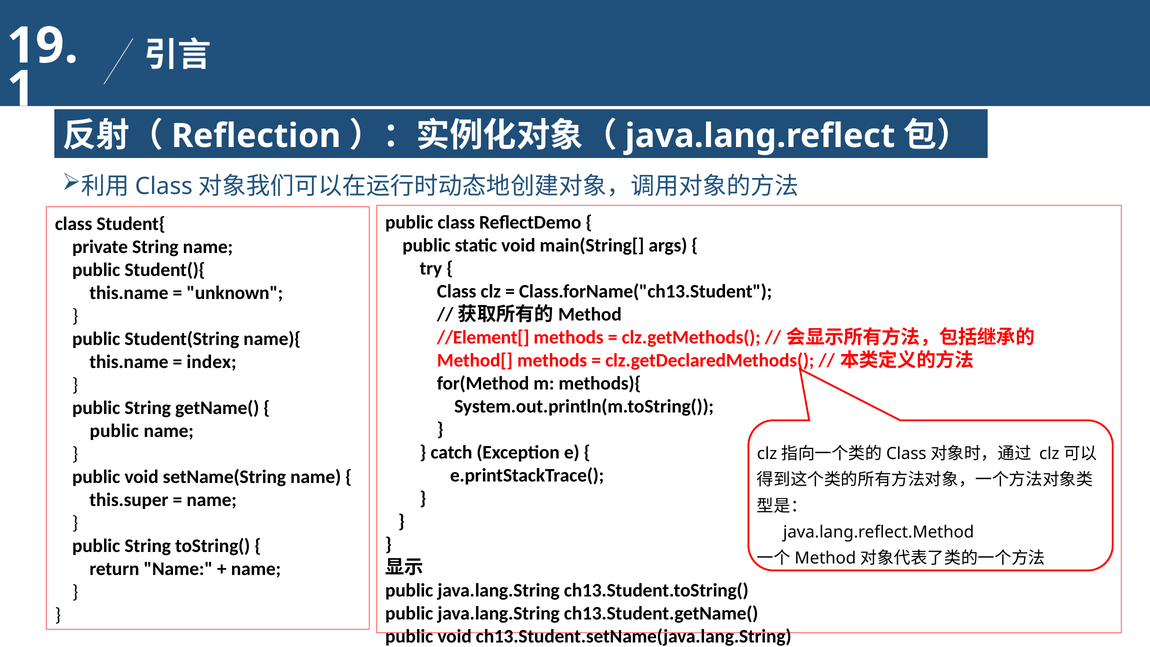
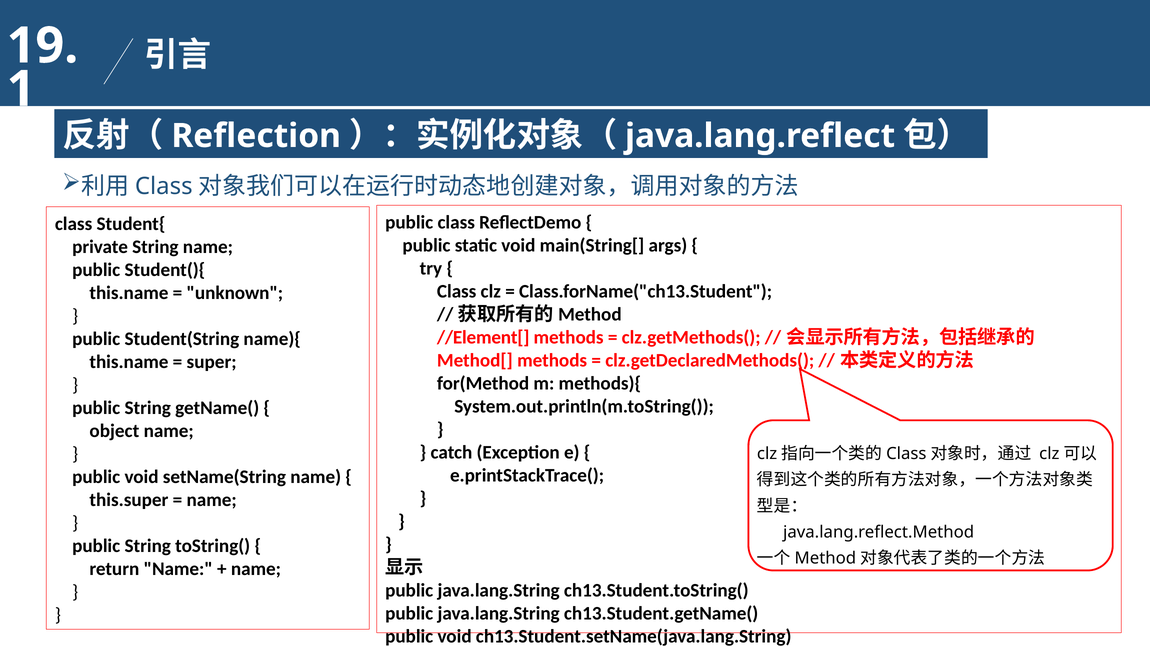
index: index -> super (212, 362)
public: public -> object (114, 431)
